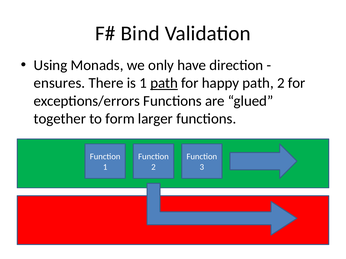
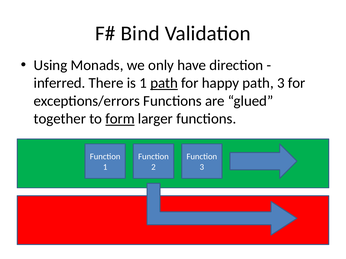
ensures: ensures -> inferred (60, 83)
path 2: 2 -> 3 (281, 83)
form underline: none -> present (120, 119)
